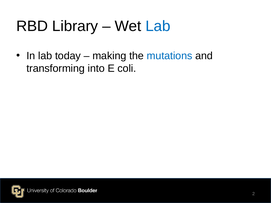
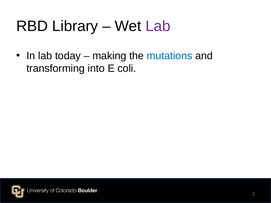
Lab colour: blue -> purple (158, 26)
